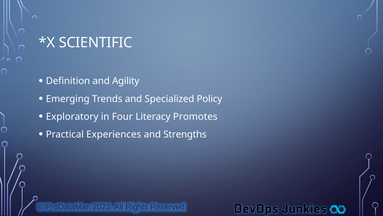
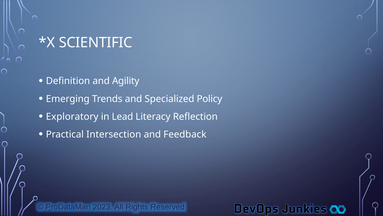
Four: Four -> Lead (122, 116)
Promotes: Promotes -> Reflection (195, 116)
Experiences: Experiences -> Intersection (114, 134)
Strengths: Strengths -> Feedback (185, 134)
